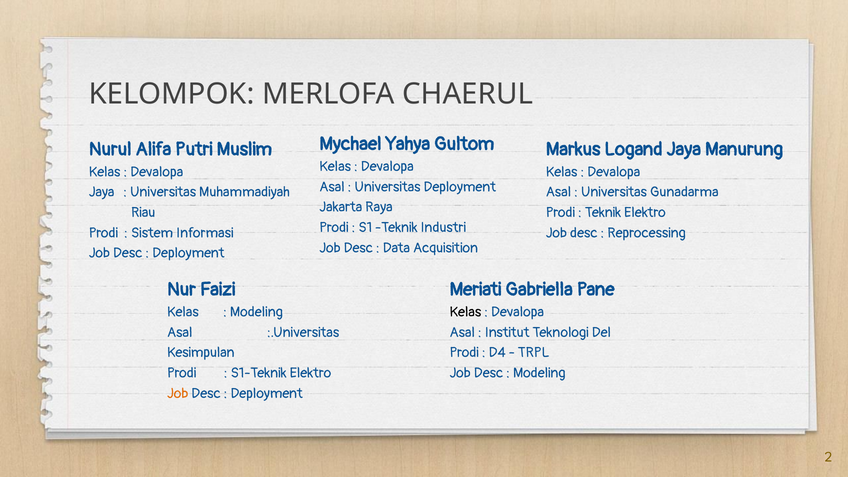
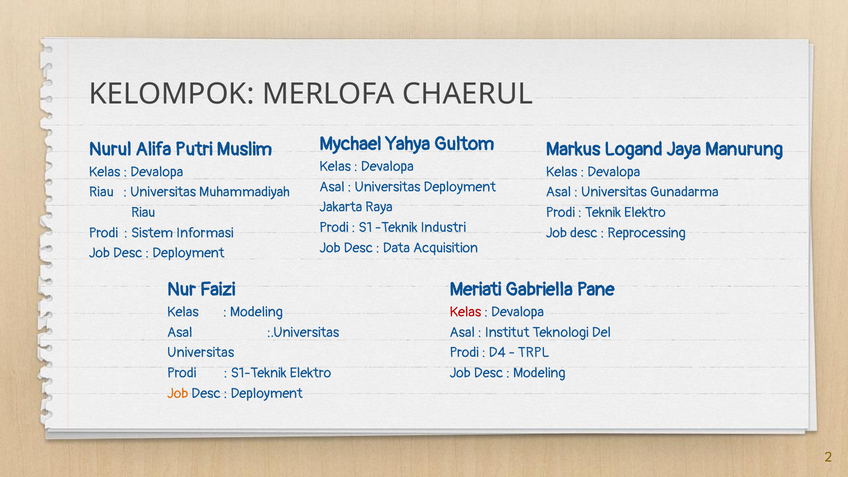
Jaya: Jaya -> Riau (101, 192)
Kelas colour: black -> red (465, 312)
Kesimpulan: Kesimpulan -> Universitas (201, 353)
